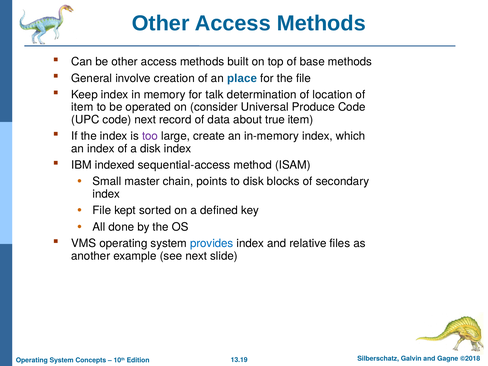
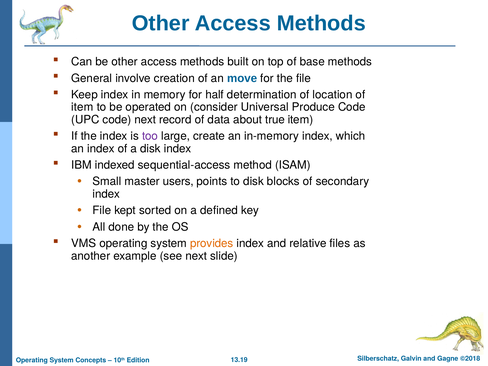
place: place -> move (242, 78)
talk: talk -> half (215, 95)
chain: chain -> users (178, 182)
provides colour: blue -> orange (212, 243)
